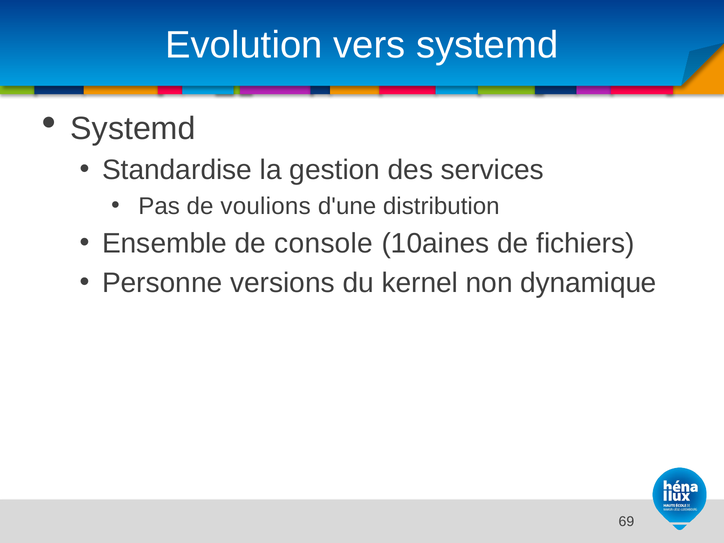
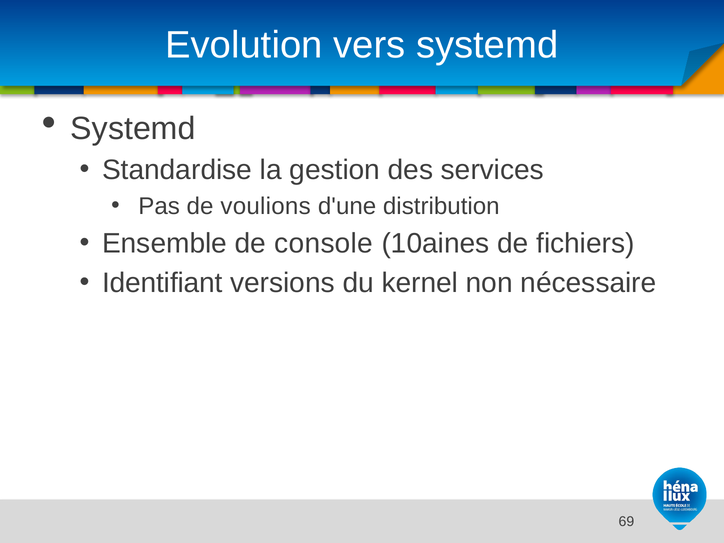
Personne: Personne -> Identifiant (162, 283)
dynamique: dynamique -> nécessaire (588, 283)
